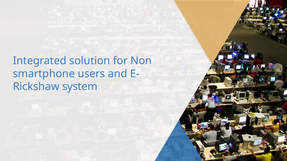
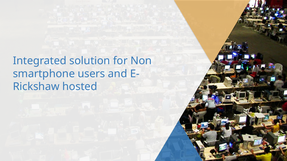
system: system -> hosted (80, 87)
